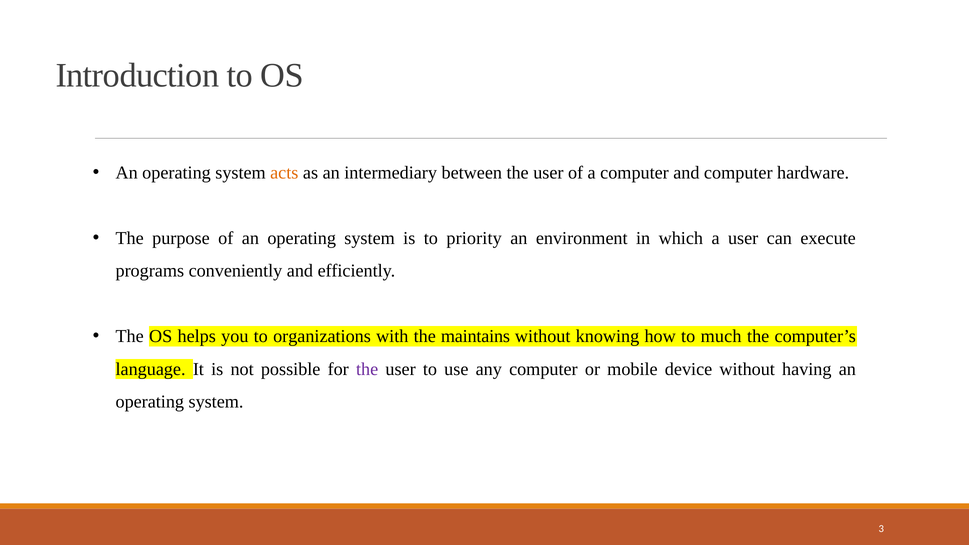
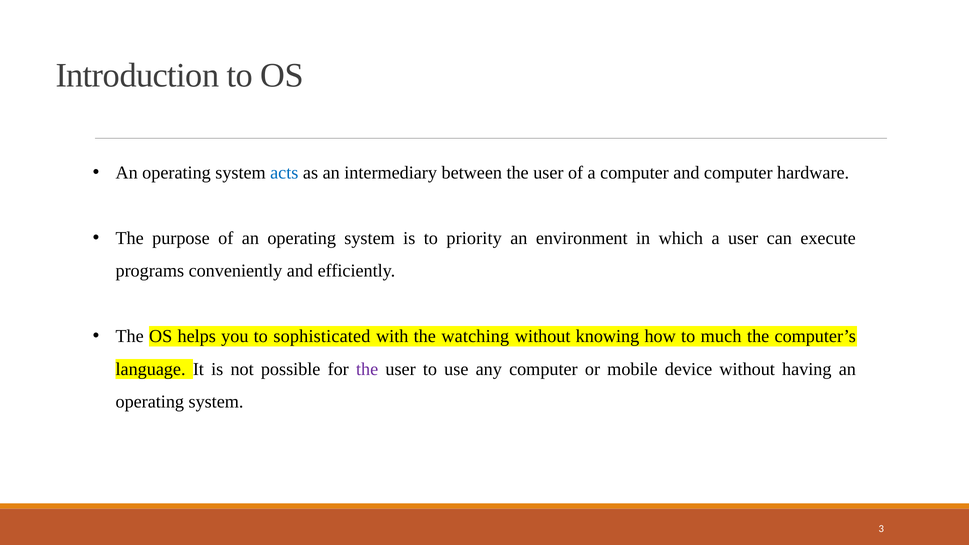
acts colour: orange -> blue (284, 173)
organizations: organizations -> sophisticated (322, 336)
maintains: maintains -> watching (475, 336)
